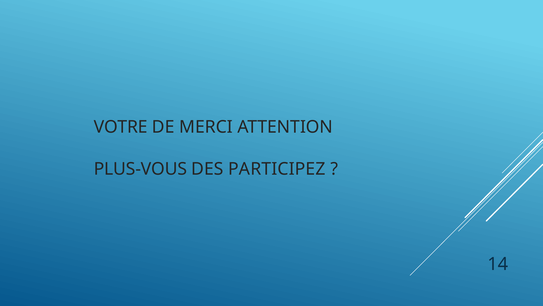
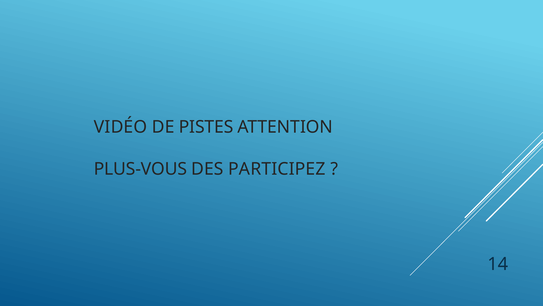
VOTRE: VOTRE -> VIDÉO (121, 127)
MERCI: MERCI -> PISTES (206, 127)
